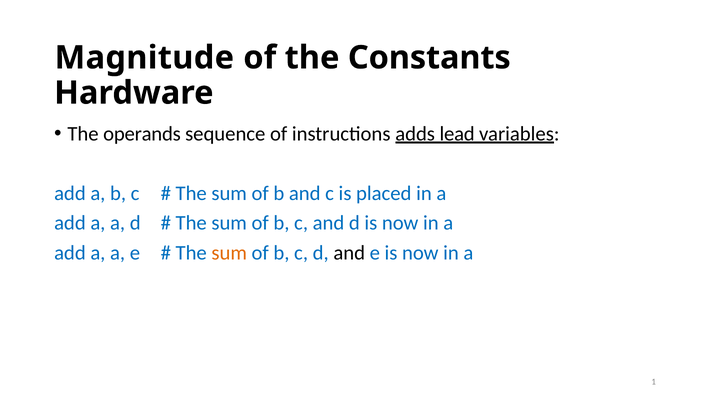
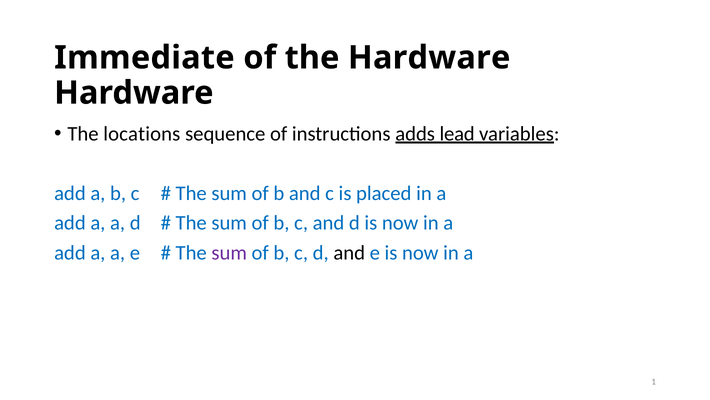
Magnitude: Magnitude -> Immediate (144, 58)
the Constants: Constants -> Hardware (429, 58)
operands: operands -> locations (142, 134)
sum colour: orange -> purple (229, 252)
